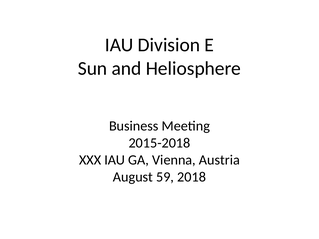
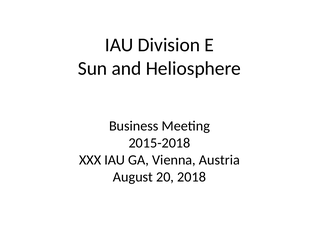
59: 59 -> 20 (165, 177)
